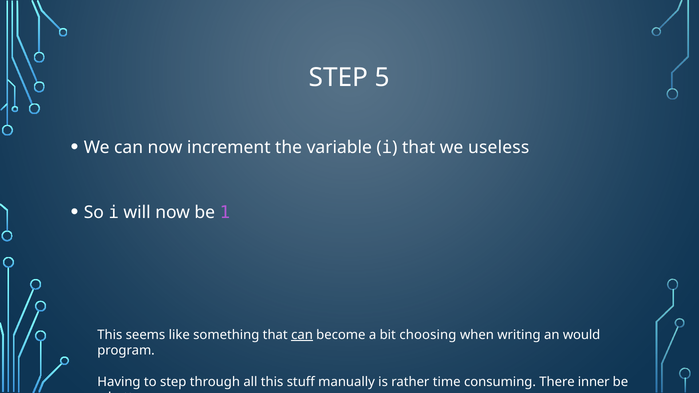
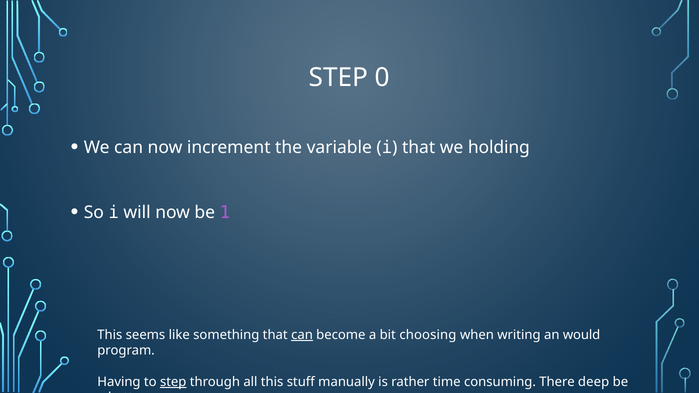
5: 5 -> 0 (382, 78)
useless: useless -> holding (499, 148)
step underline: none -> present (173, 382)
inner: inner -> deep (594, 382)
